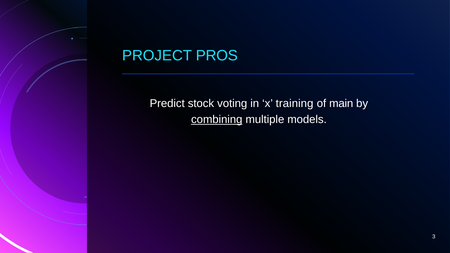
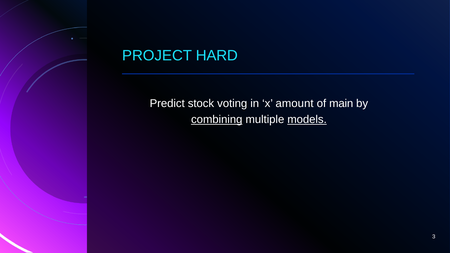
PROS: PROS -> HARD (217, 55)
training: training -> amount (295, 103)
models underline: none -> present (307, 120)
